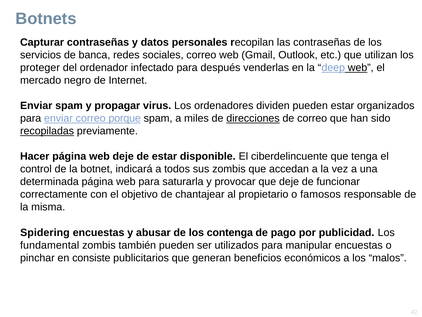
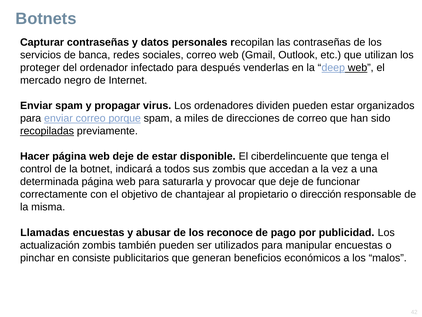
direcciones underline: present -> none (253, 118)
famosos: famosos -> dirección (321, 194)
Spidering: Spidering -> Llamadas (45, 232)
contenga: contenga -> reconoce (230, 232)
fundamental: fundamental -> actualización (50, 245)
